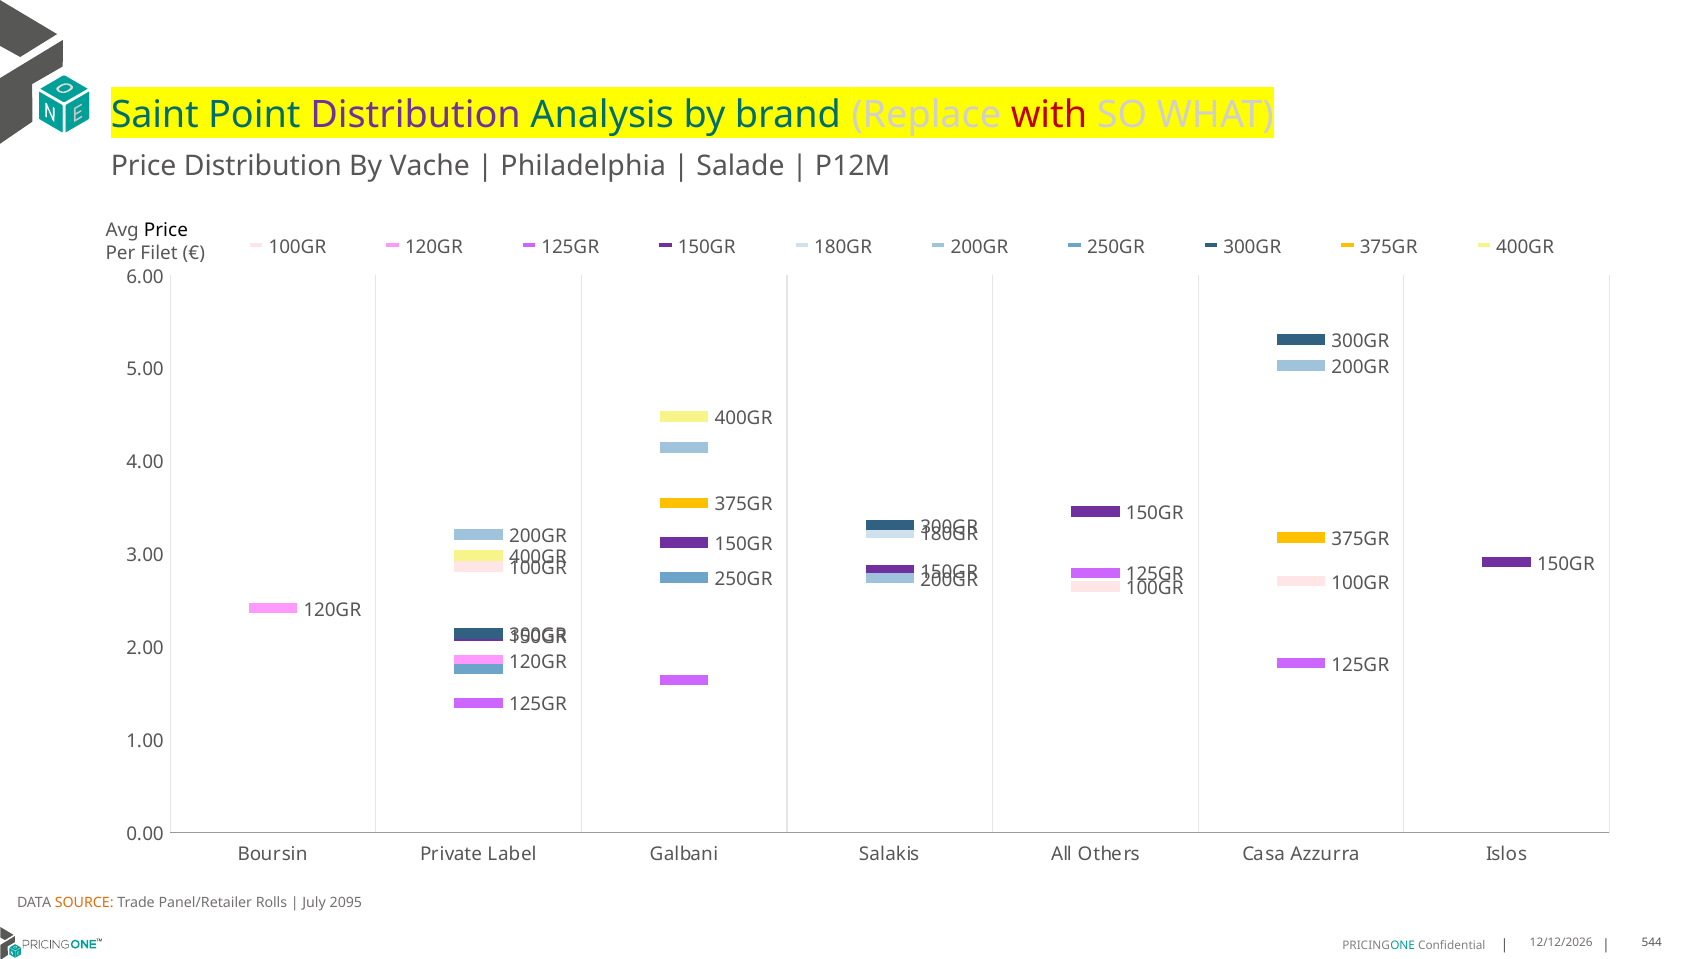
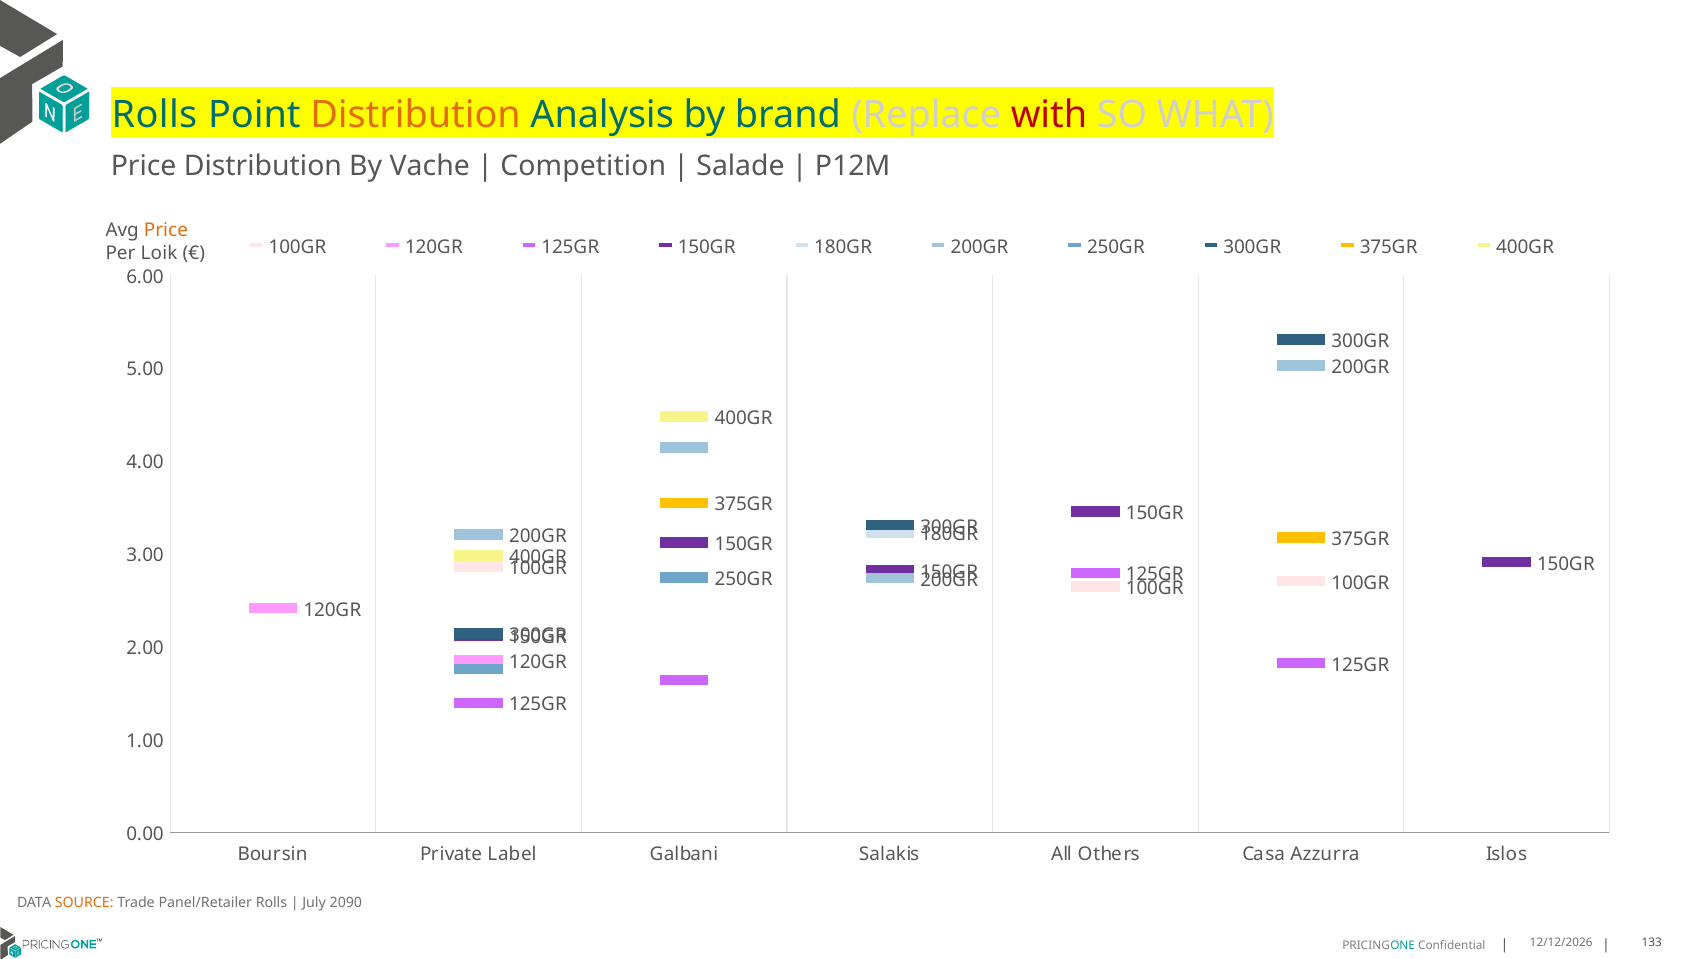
Saint: Saint -> Rolls (154, 115)
Distribution colour: purple -> orange (416, 115)
Philadelphia: Philadelphia -> Competition (583, 166)
Price colour: black -> orange (166, 230)
Filet: Filet -> Loik (159, 253)
2095: 2095 -> 2090 (346, 903)
544: 544 -> 133 (1652, 942)
